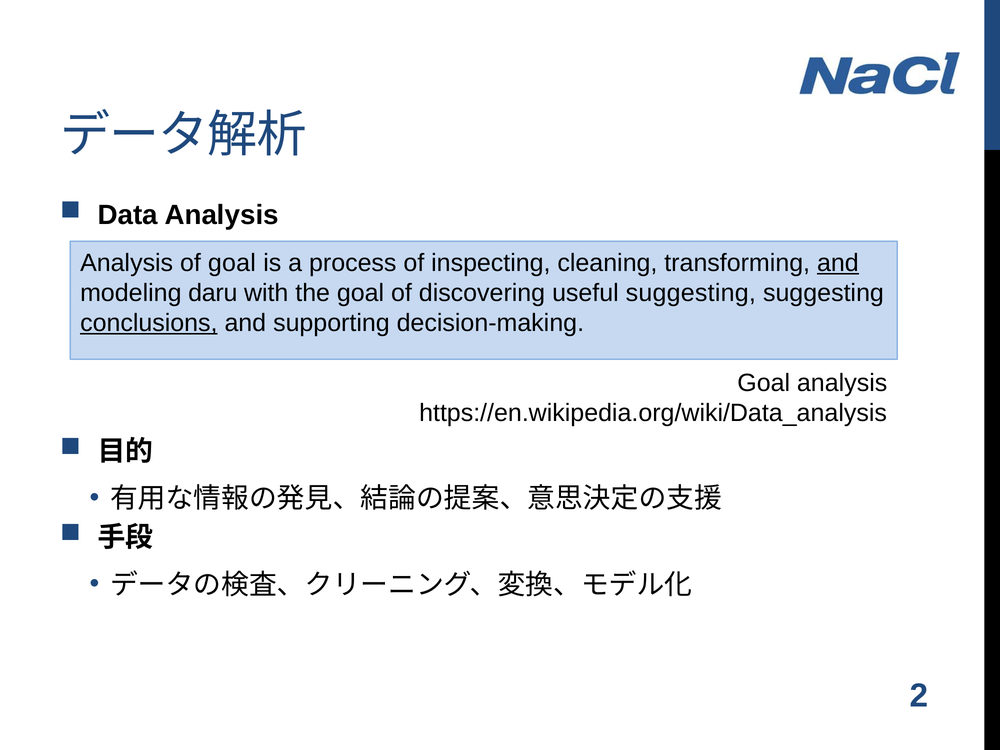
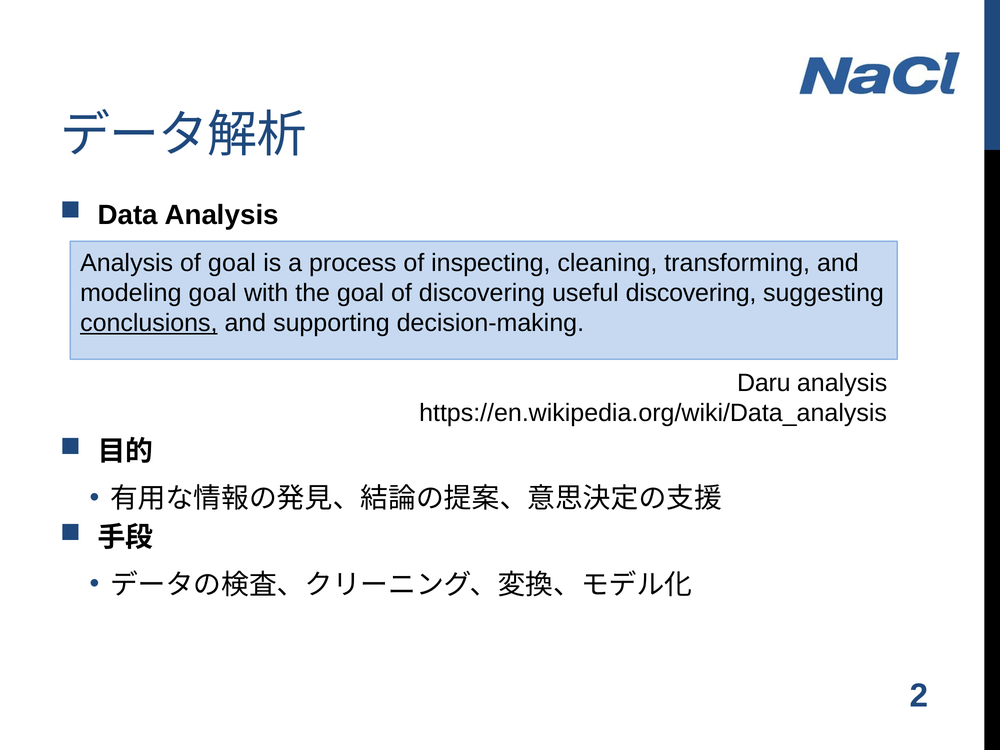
and underline: present -> none (838, 263)
modeling daru: daru -> goal (213, 293)
useful suggesting: suggesting -> discovering (691, 293)
Goal: Goal -> Daru (764, 383)
